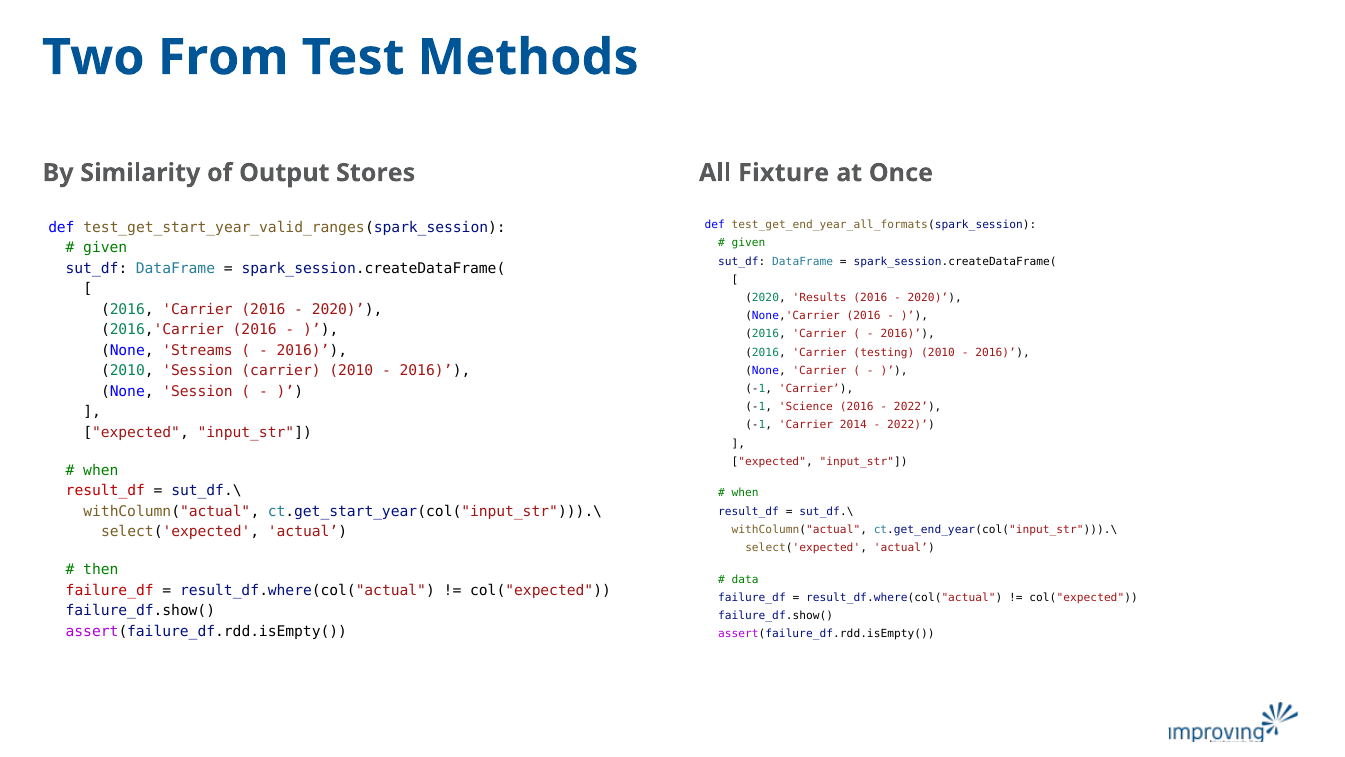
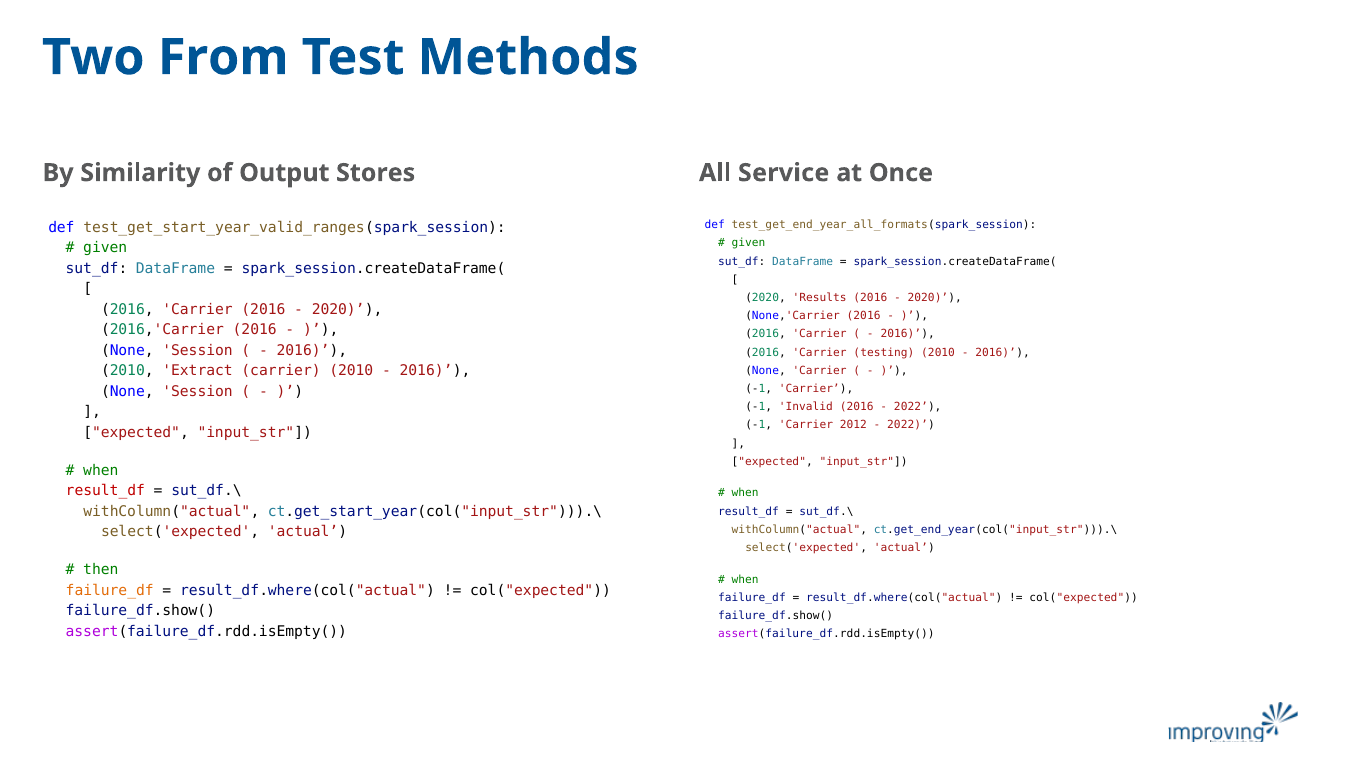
Fixture: Fixture -> Service (784, 173)
Streams: Streams -> Session (198, 350)
2010 Session: Session -> Extract (198, 371)
Science: Science -> Invalid (806, 407)
2014: 2014 -> 2012 (853, 425)
data: data -> when (745, 579)
failure_df colour: red -> orange (110, 590)
